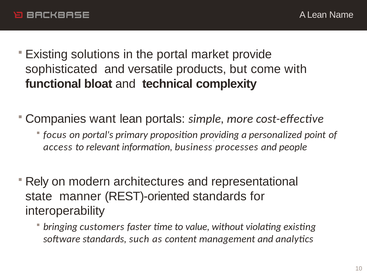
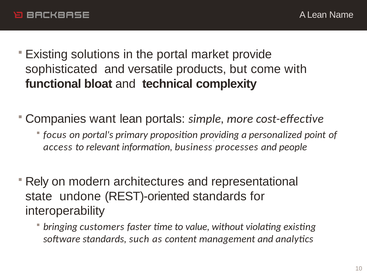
manner: manner -> undone (80, 196)
